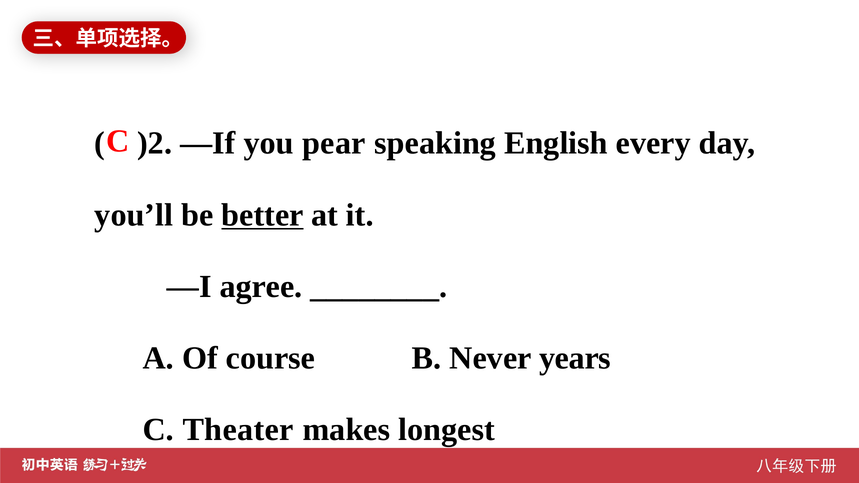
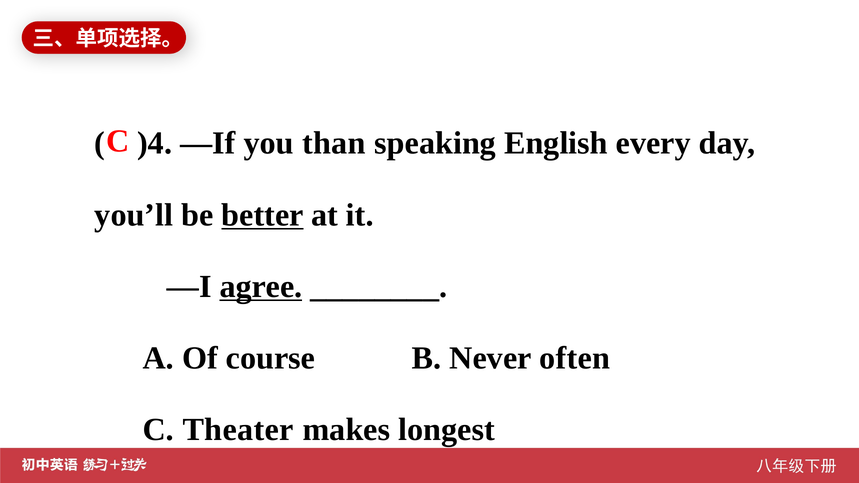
)2: )2 -> )4 (155, 143)
pear: pear -> than (334, 143)
agree underline: none -> present (261, 287)
years: years -> often (575, 358)
